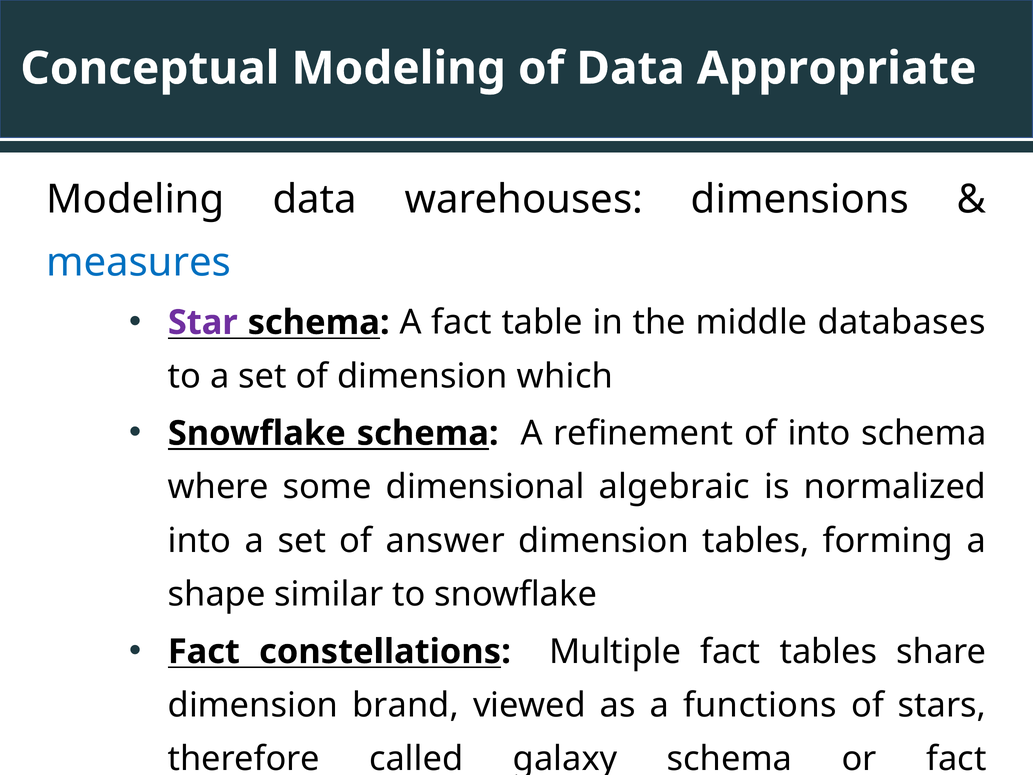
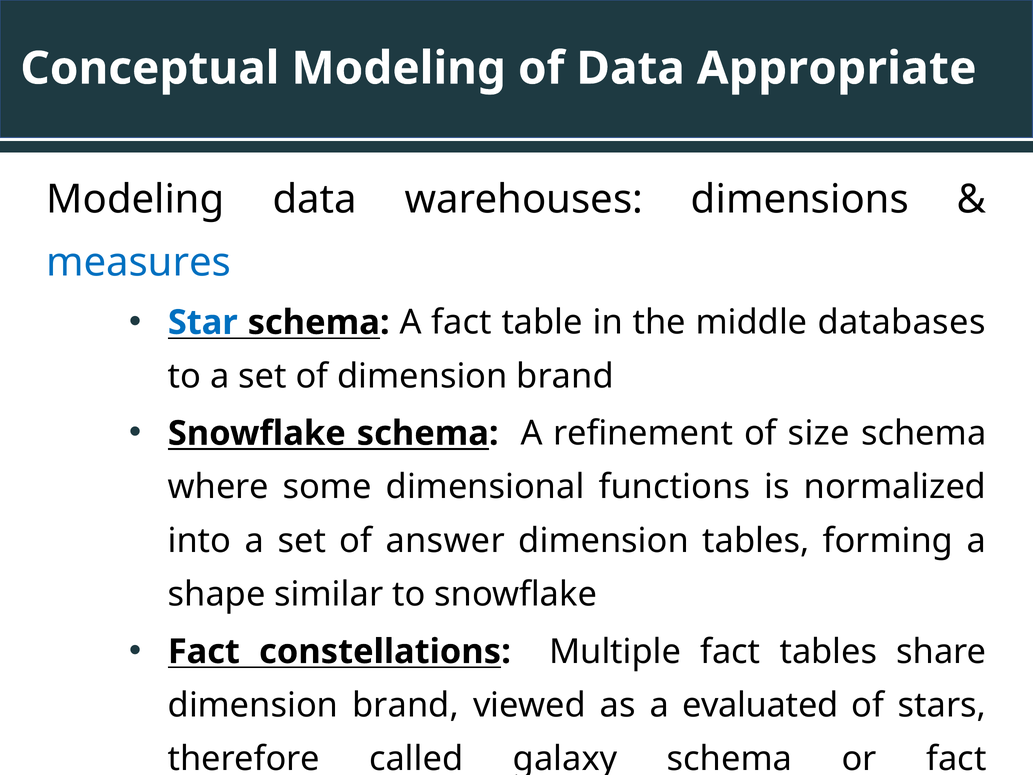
Star colour: purple -> blue (203, 322)
of dimension which: which -> brand (565, 376)
of into: into -> size (819, 433)
algebraic: algebraic -> functions (674, 487)
functions: functions -> evaluated (760, 705)
